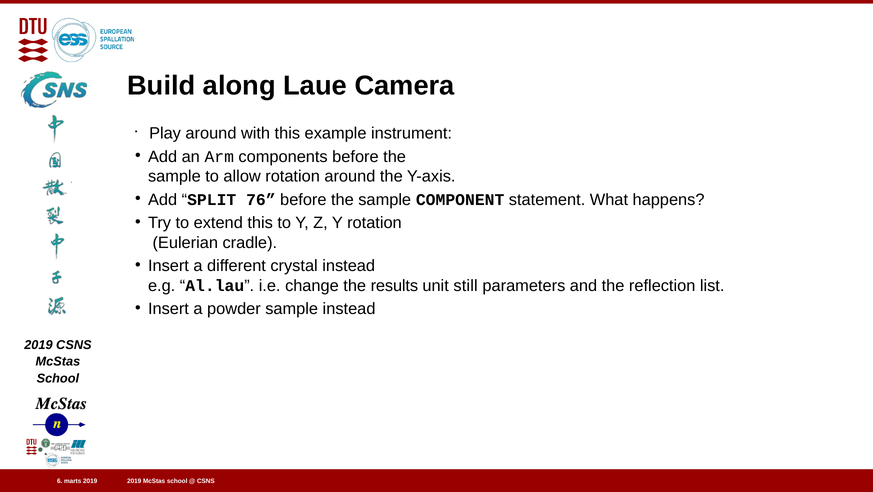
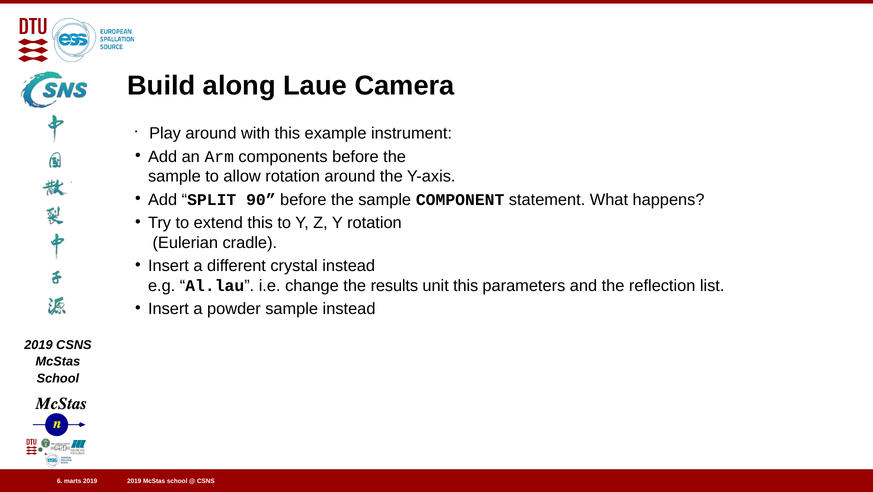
76: 76 -> 90 (261, 200)
unit still: still -> this (466, 285)
